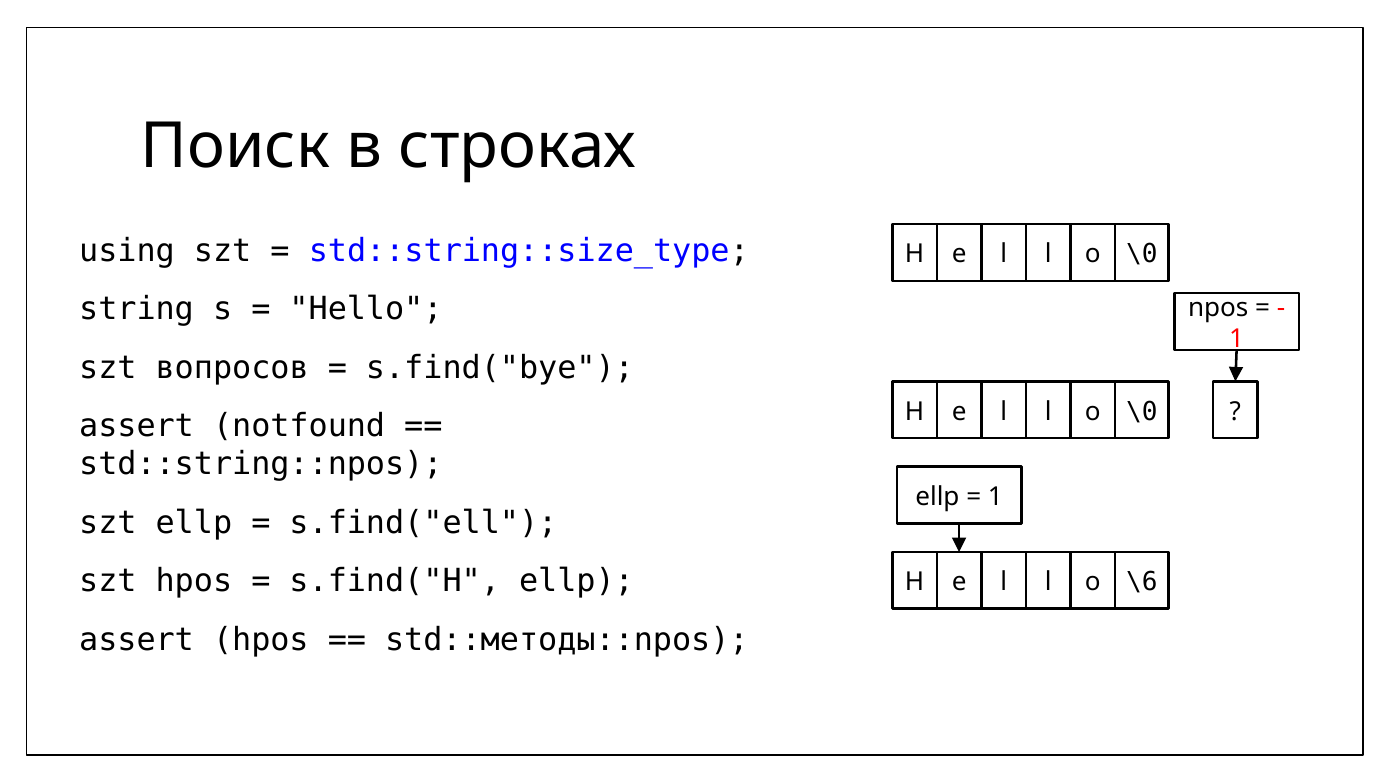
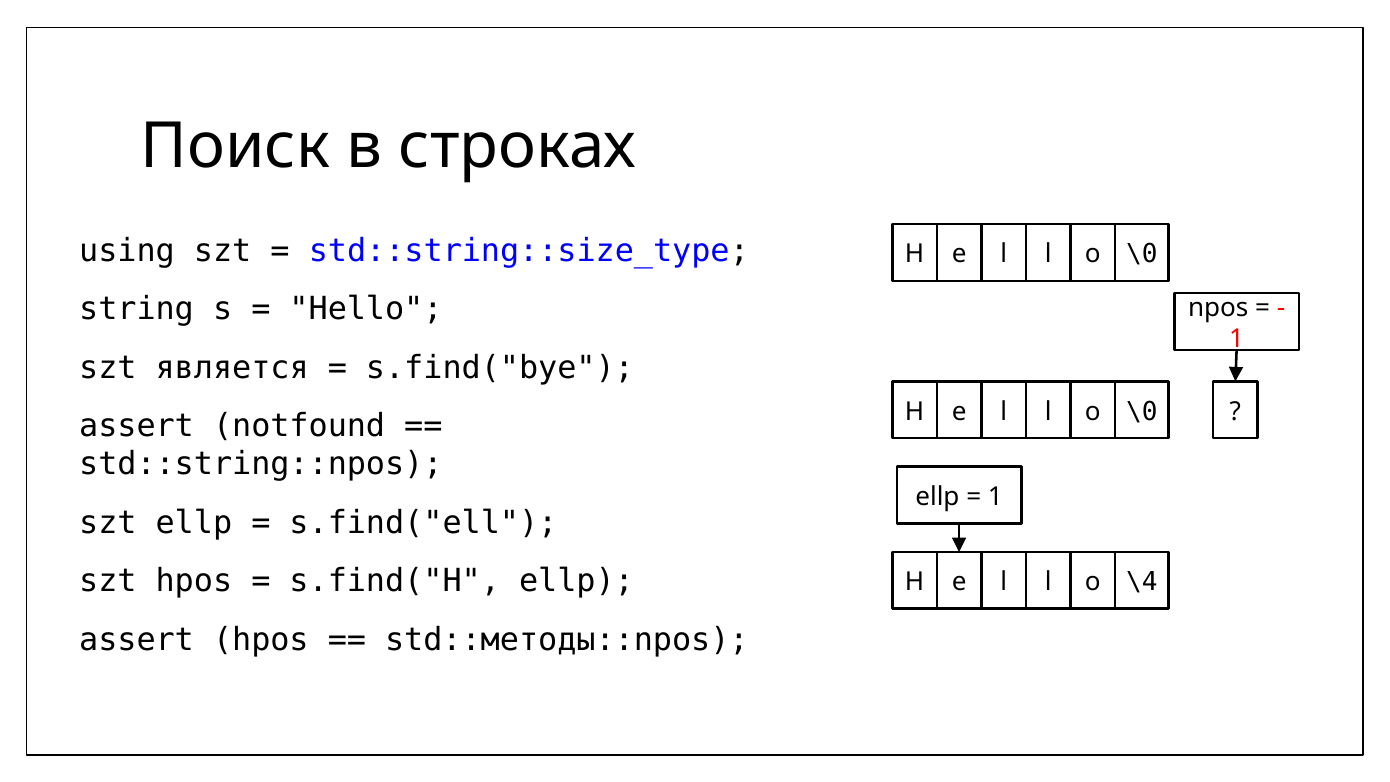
вопросов: вопросов -> является (232, 367)
\6: \6 -> \4 (1142, 582)
